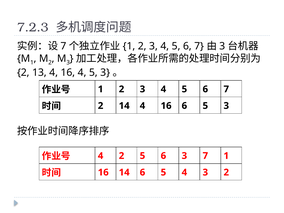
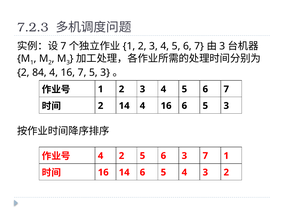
13: 13 -> 84 (39, 72)
16 4: 4 -> 7 (82, 72)
